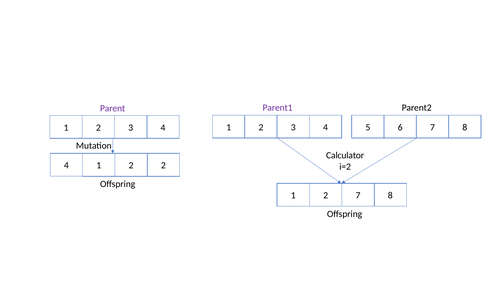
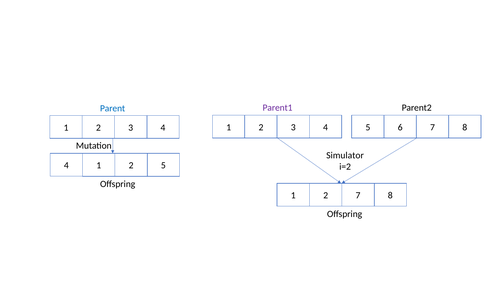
Parent colour: purple -> blue (113, 108)
Calculator: Calculator -> Simulator (345, 155)
2: 2 -> 5 (163, 165)
